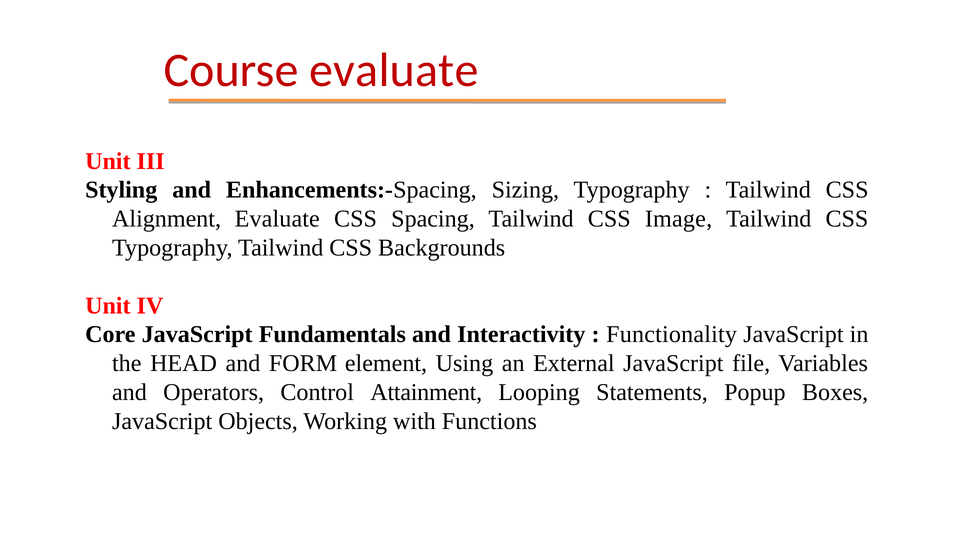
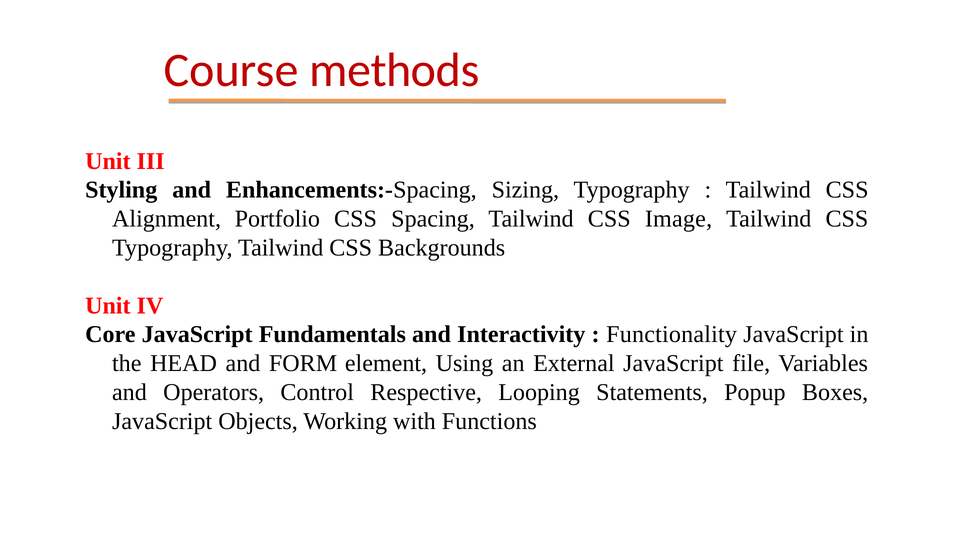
Course evaluate: evaluate -> methods (394, 70)
Alignment Evaluate: Evaluate -> Portfolio (277, 219)
Attainment: Attainment -> Respective (426, 392)
